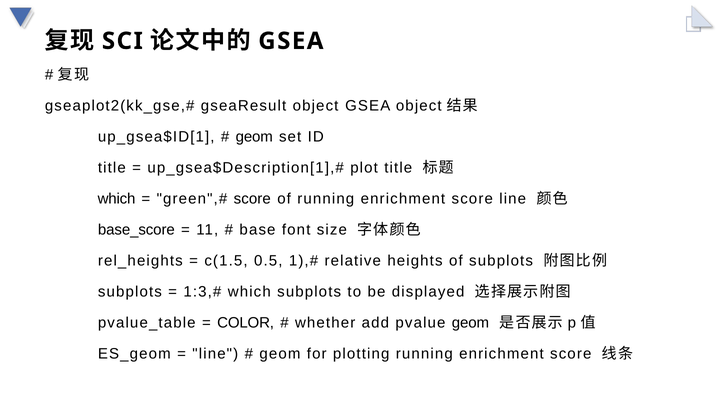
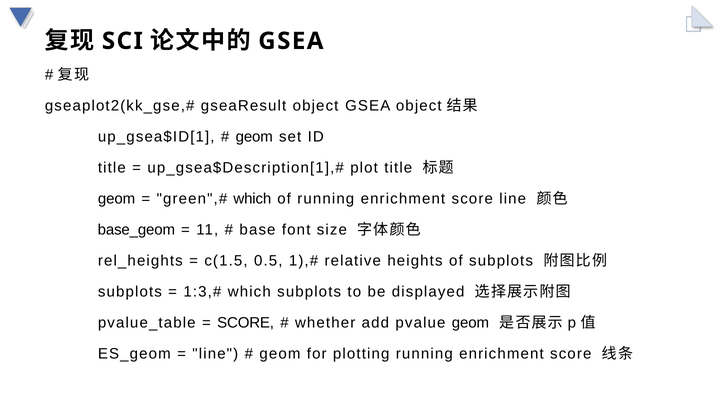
which: which -> geom (117, 198)
score: score -> which (252, 198)
base_score: base_score -> base_geom (136, 229)
COLOR: COLOR -> SCORE (246, 322)
